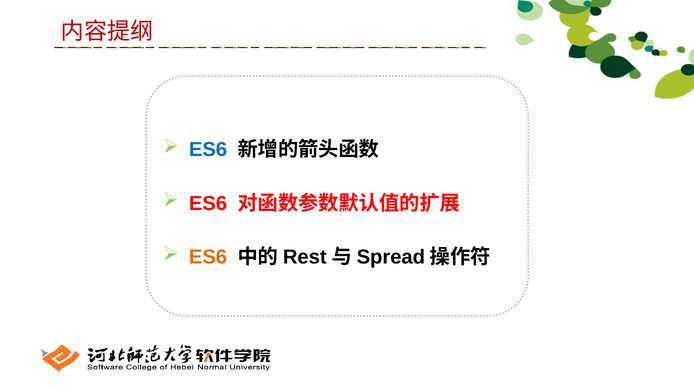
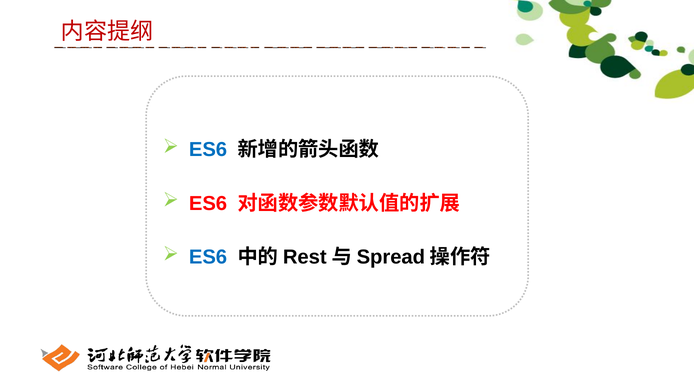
ES6 colour: orange -> blue (208, 257)
